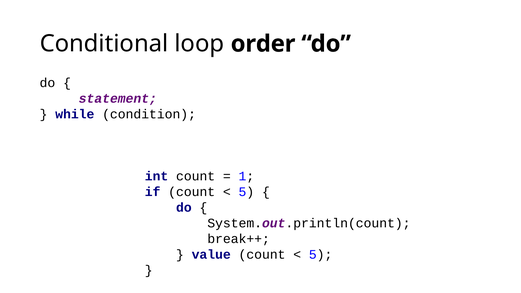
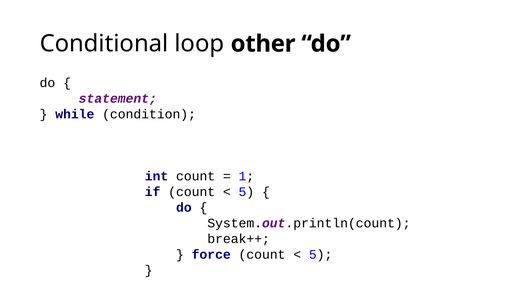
order: order -> other (263, 44)
value: value -> force (211, 254)
